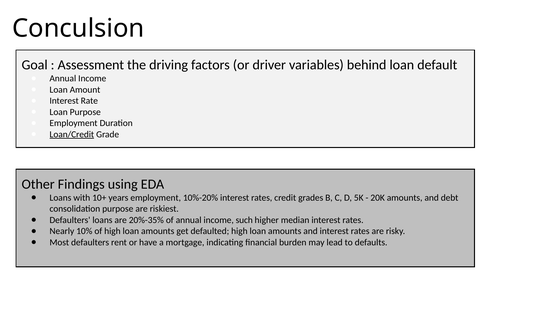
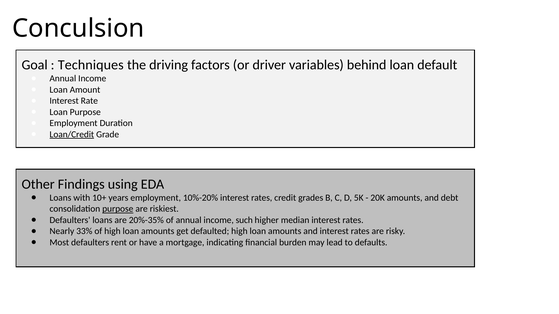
Assessment: Assessment -> Techniques (91, 65)
purpose underline: none -> present (118, 209)
10%: 10% -> 33% (84, 232)
